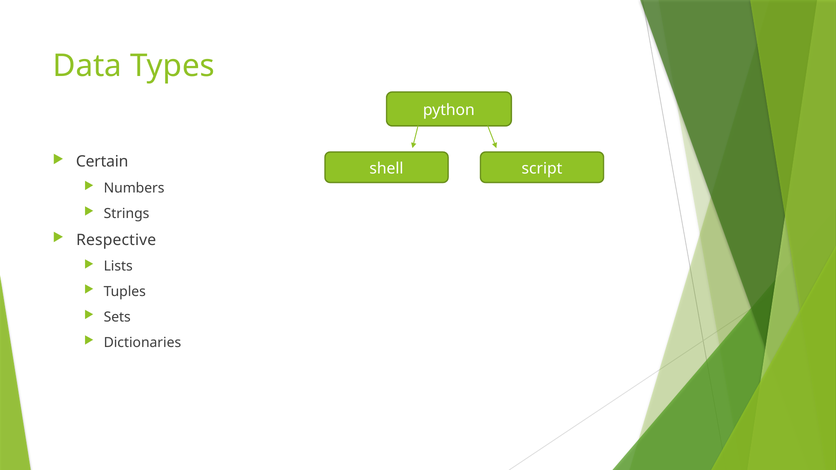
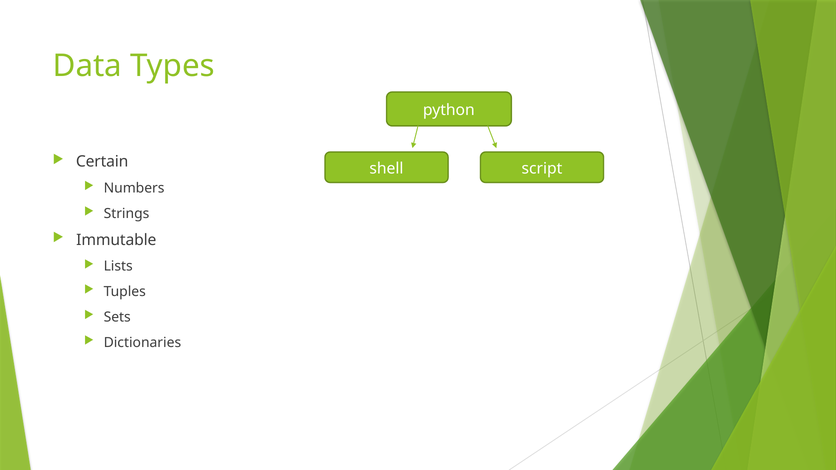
Respective: Respective -> Immutable (116, 240)
